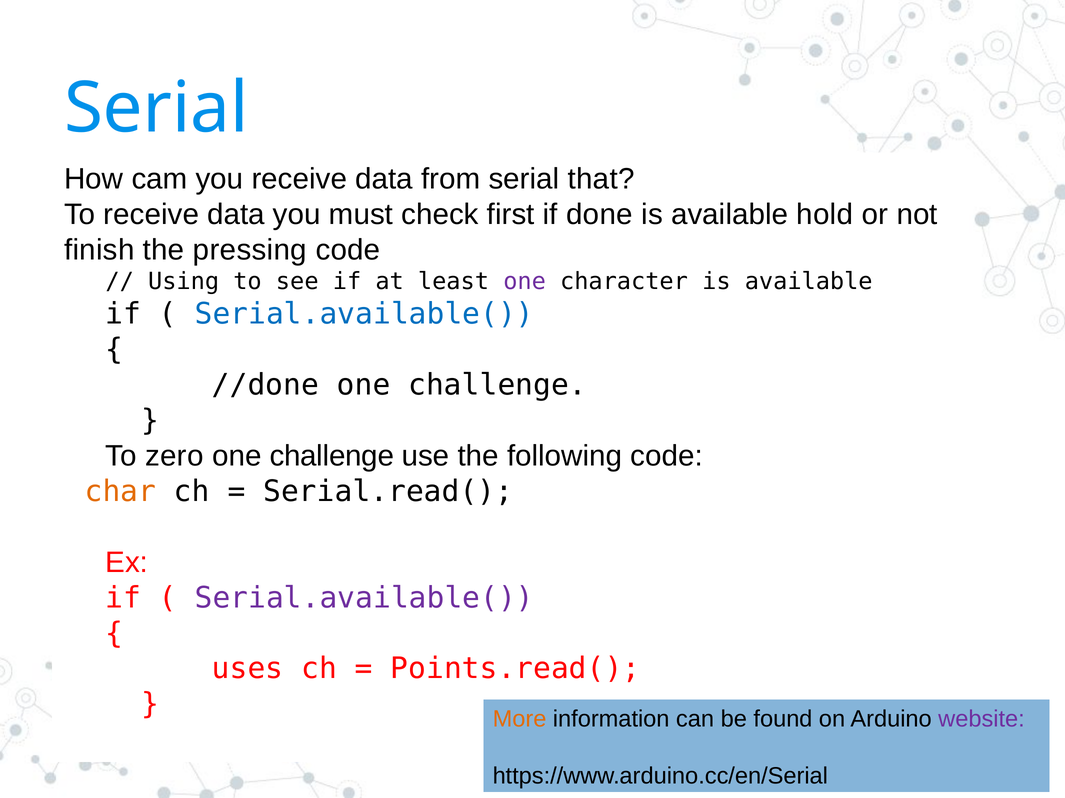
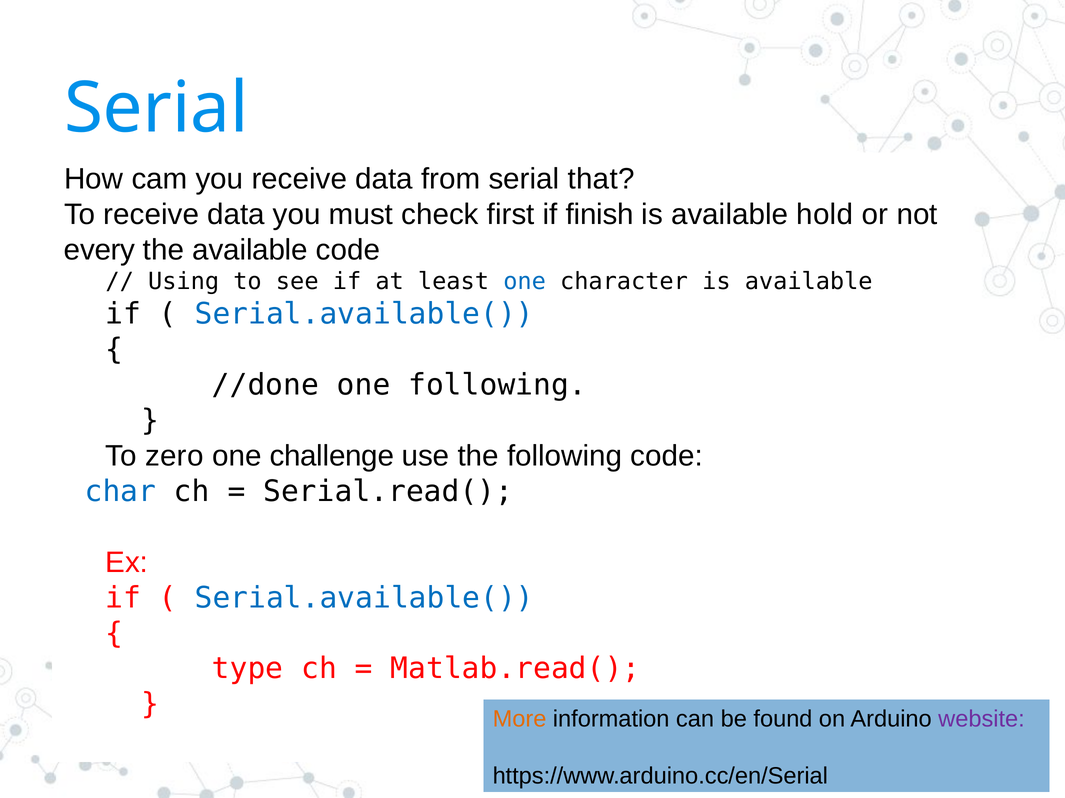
done: done -> finish (600, 215)
finish: finish -> every (100, 250)
the pressing: pressing -> available (250, 250)
one colour: purple -> blue (525, 282)
challenge: challenge -> following (497, 385)
char colour: orange -> blue (120, 492)
Serial.available( colour: purple -> blue (364, 598)
uses: uses -> type (248, 669)
Points.read(: Points.read( -> Matlab.read( (515, 669)
